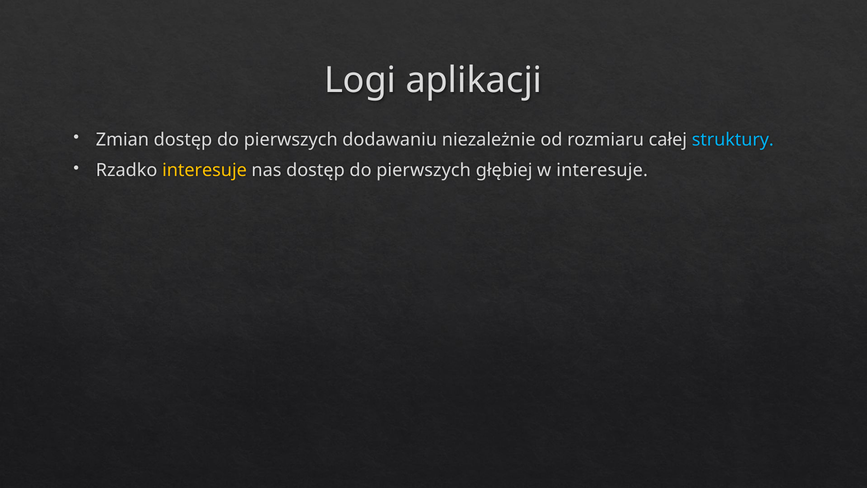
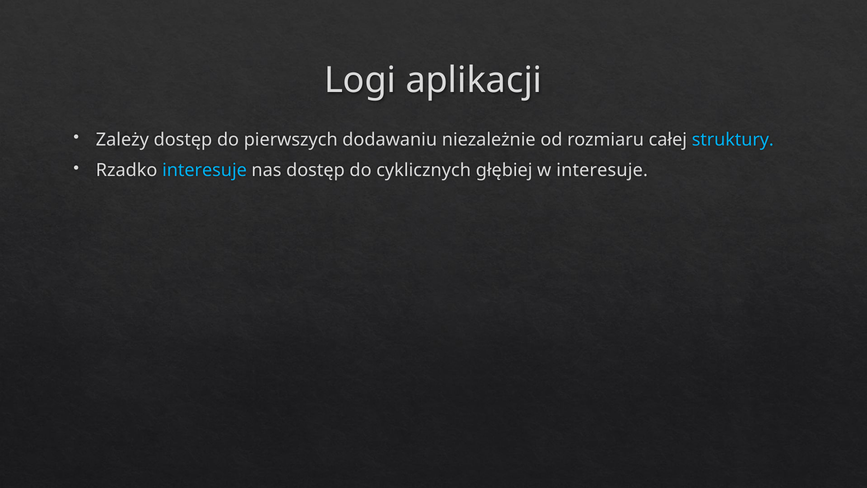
Zmian: Zmian -> Zależy (122, 140)
interesuje colour: yellow -> light blue (205, 170)
nas dostęp do pierwszych: pierwszych -> cyklicznych (424, 170)
